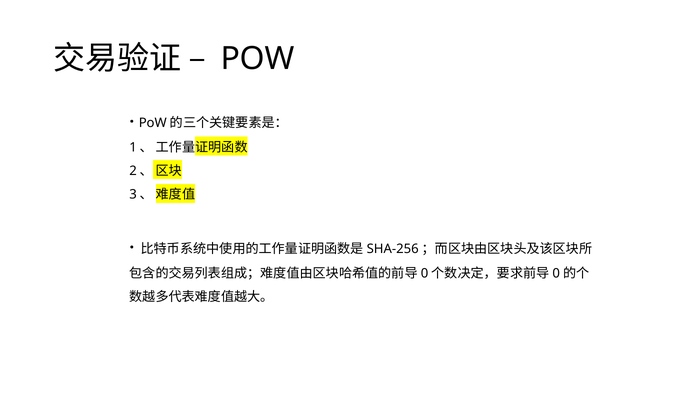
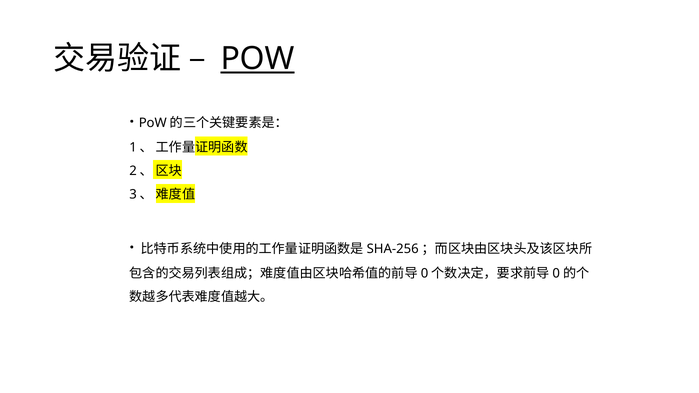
POW underline: none -> present (258, 59)
